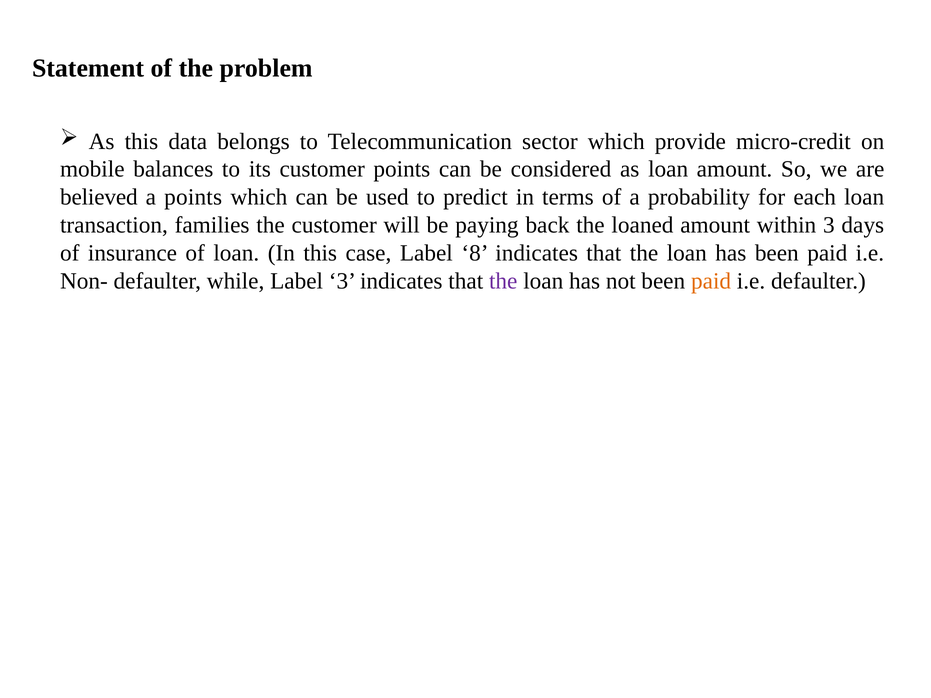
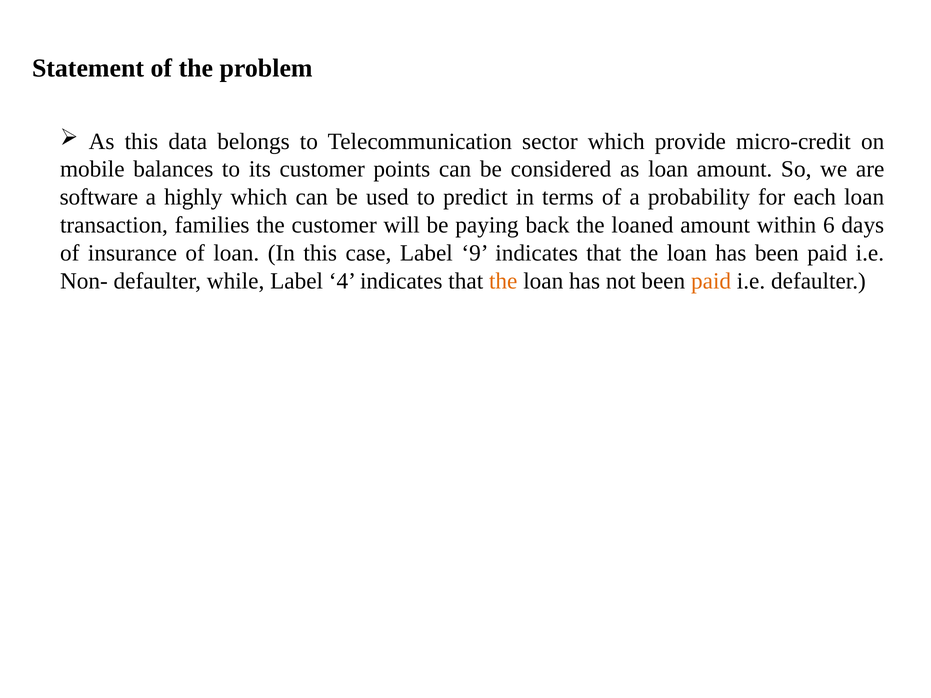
believed: believed -> software (99, 197)
a points: points -> highly (193, 197)
within 3: 3 -> 6 (829, 225)
8: 8 -> 9 (475, 253)
Label 3: 3 -> 4 (342, 281)
the colour: purple -> orange (503, 281)
